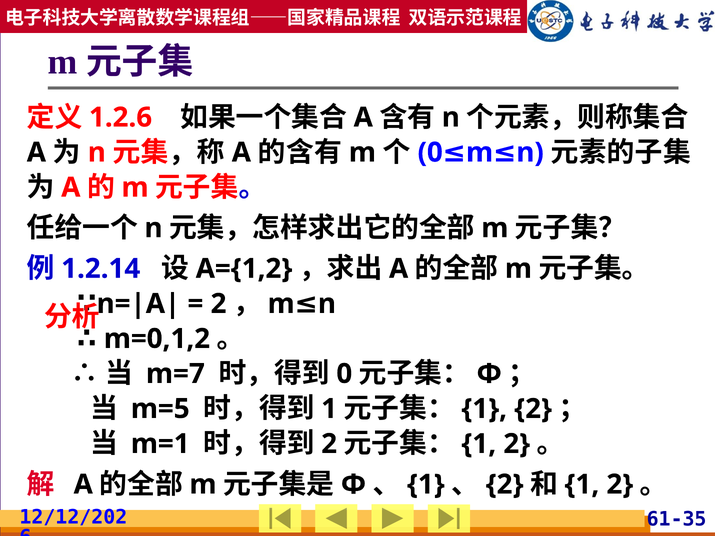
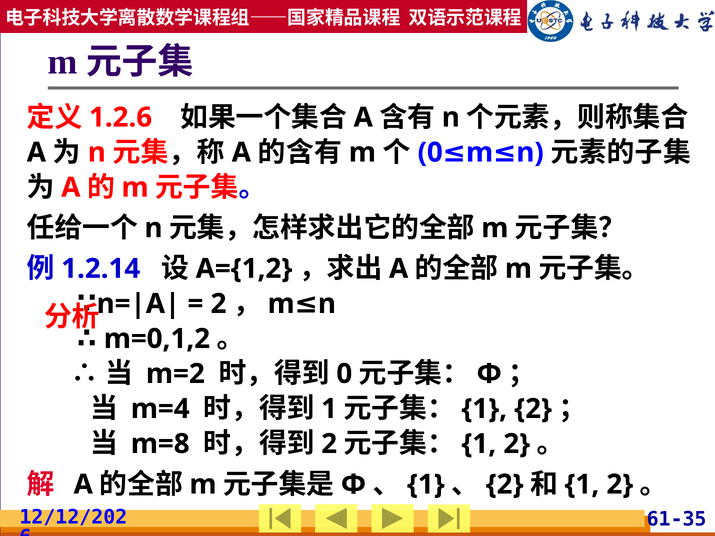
m=7: m=7 -> m=2 (175, 374)
m=5: m=5 -> m=4 (160, 409)
m=1: m=1 -> m=8 (160, 444)
